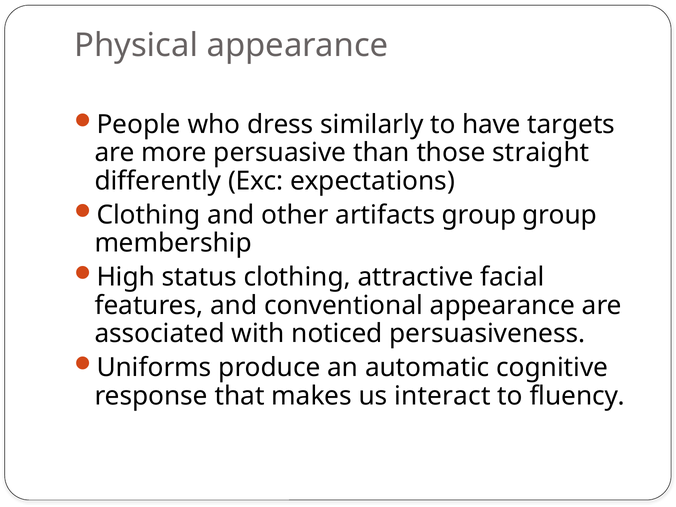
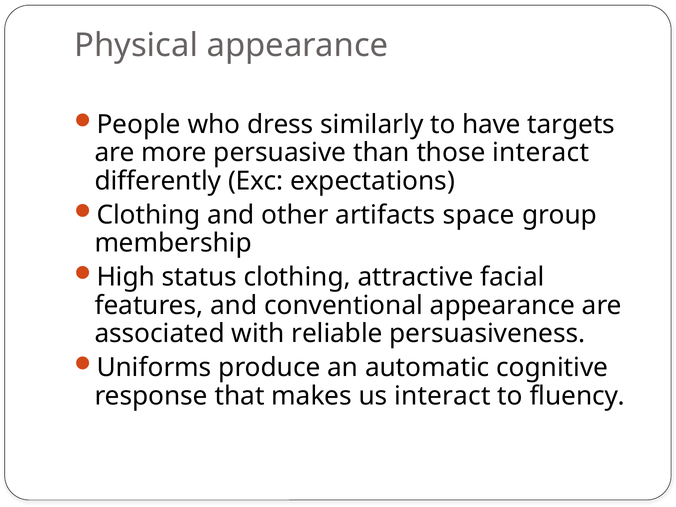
those straight: straight -> interact (541, 153)
artifacts group: group -> space (479, 215)
noticed: noticed -> reliable (337, 334)
